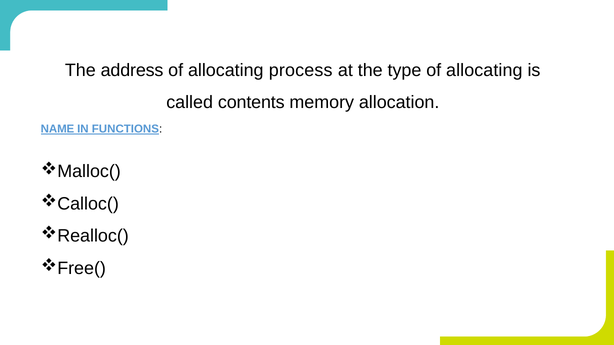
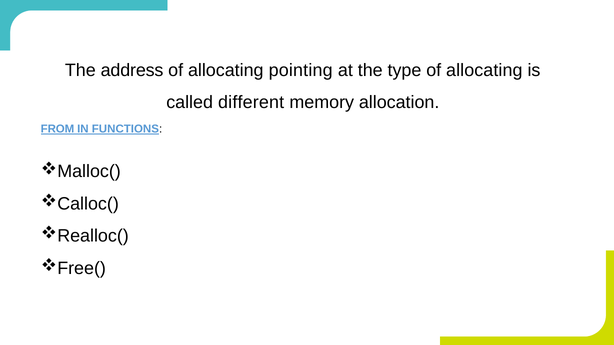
process: process -> pointing (301, 70)
contents: contents -> different (251, 103)
NAME: NAME -> FROM (58, 129)
